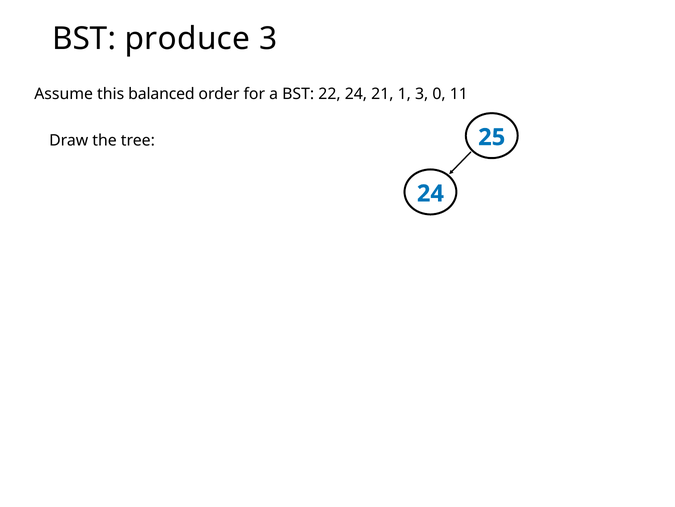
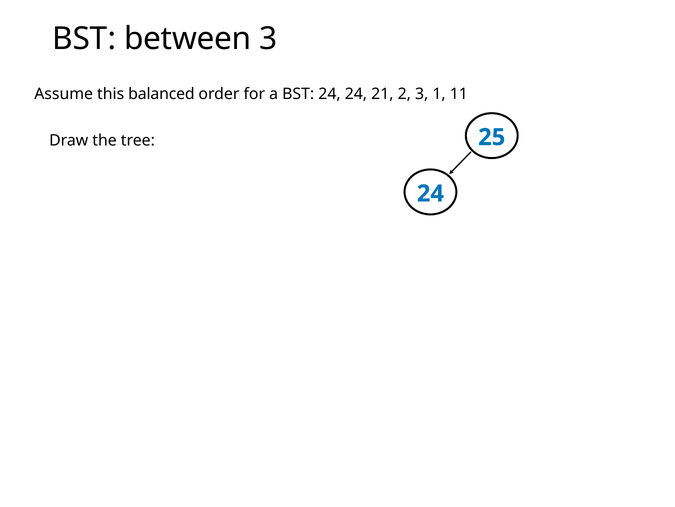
produce: produce -> between (188, 39)
BST 22: 22 -> 24 (330, 94)
1: 1 -> 2 (404, 94)
0: 0 -> 1 (439, 94)
